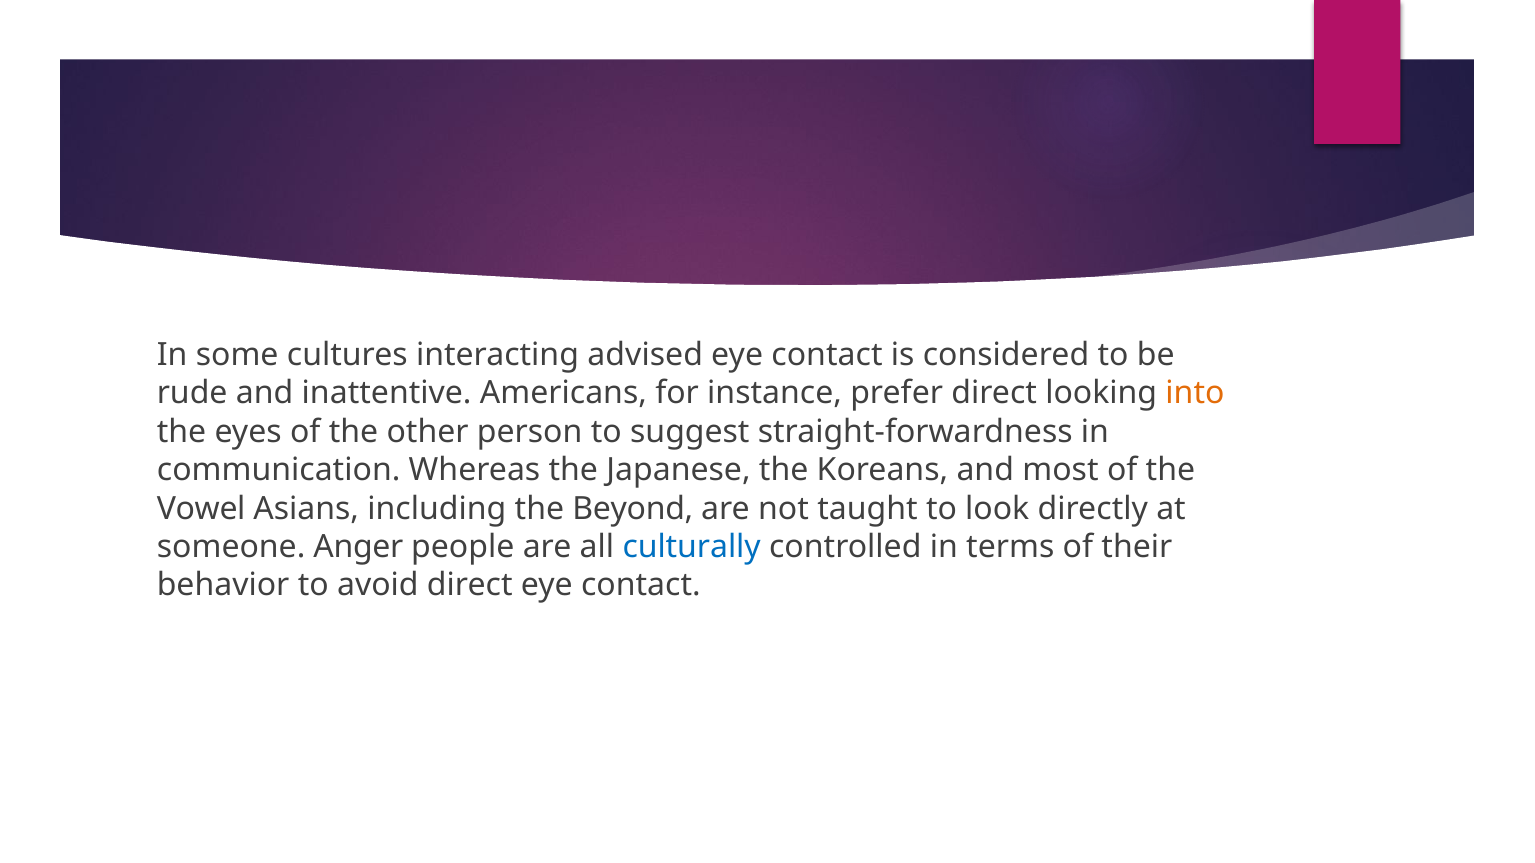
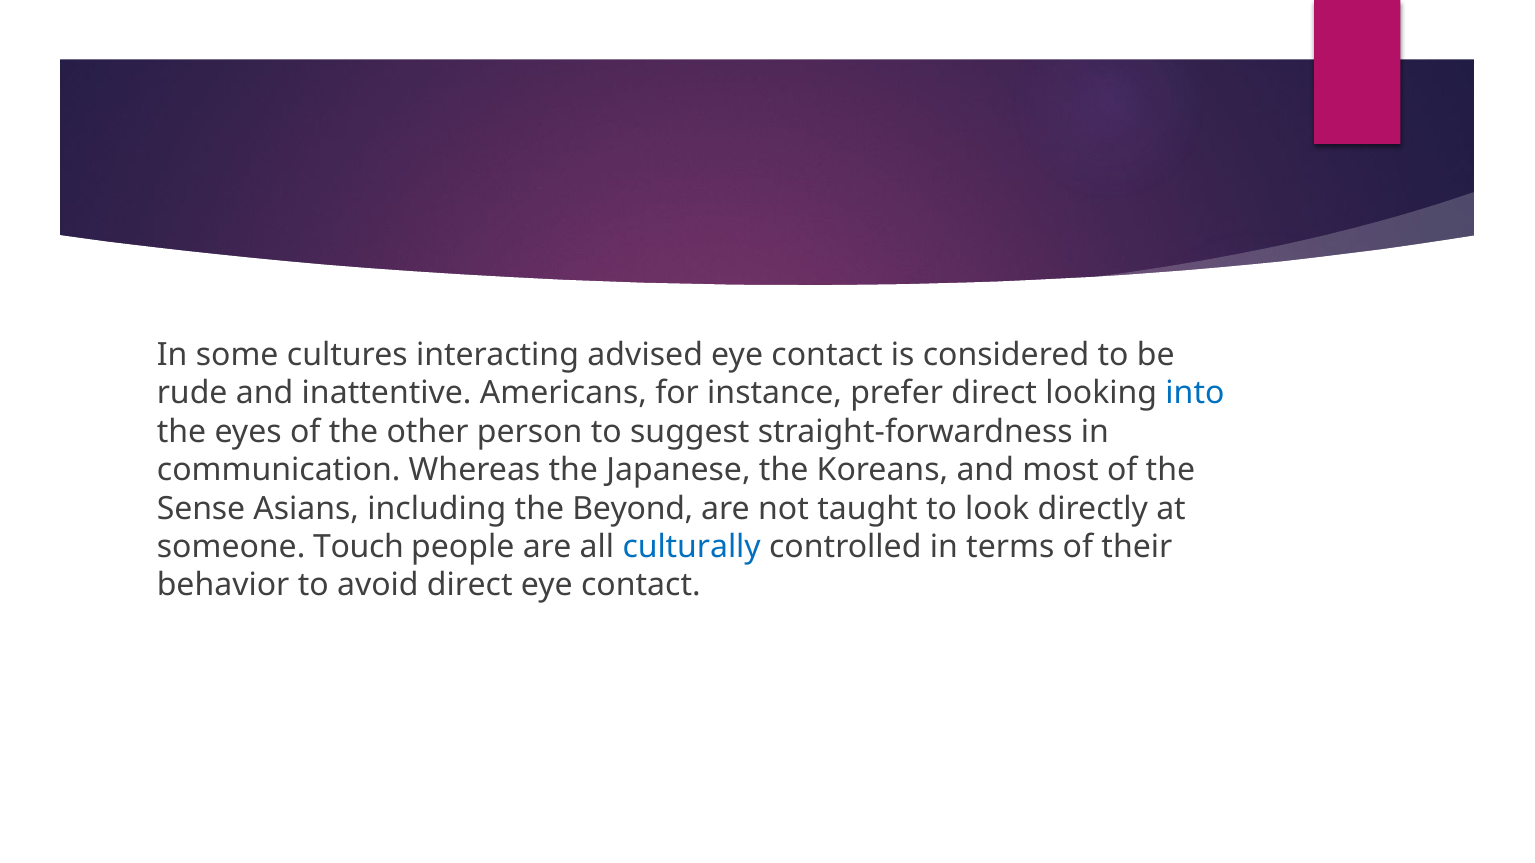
into colour: orange -> blue (1195, 393)
Vowel: Vowel -> Sense (201, 509)
Anger: Anger -> Touch (358, 547)
